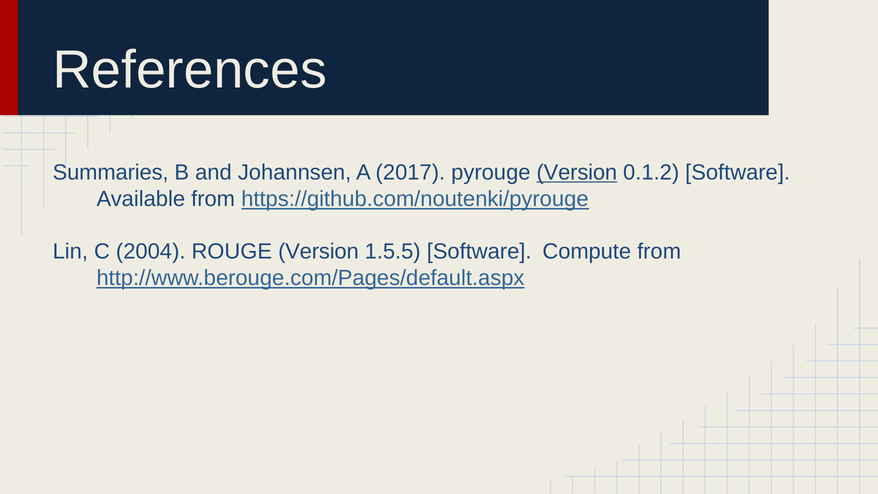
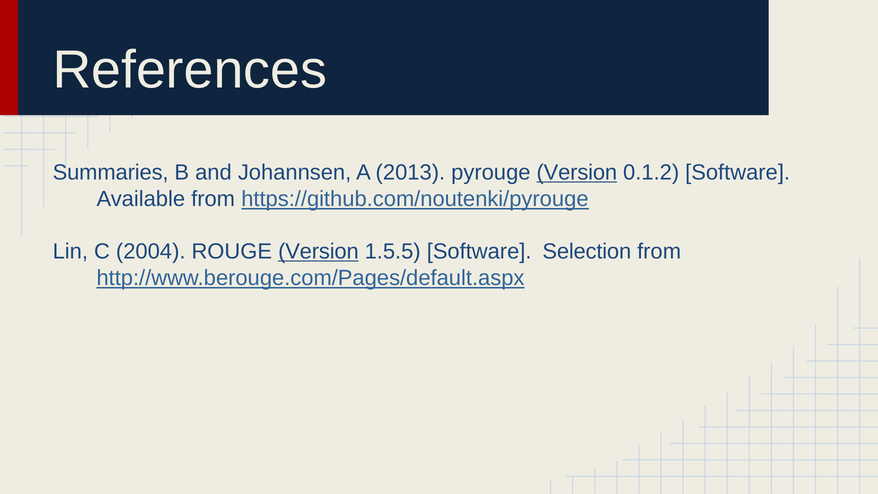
2017: 2017 -> 2013 (410, 173)
Version underline: none -> present (318, 252)
Compute: Compute -> Selection (587, 252)
